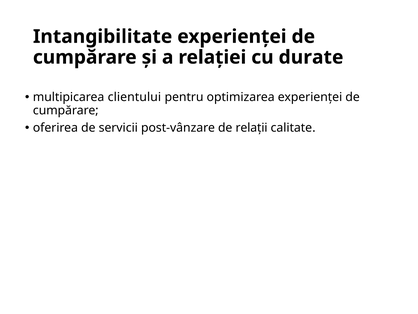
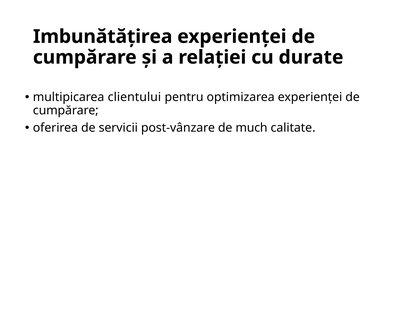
Intangibilitate: Intangibilitate -> Imbunătățirea (103, 37)
relații: relații -> much (252, 128)
